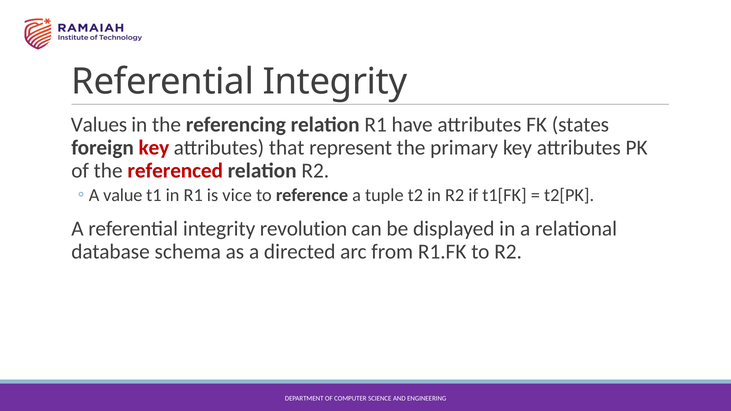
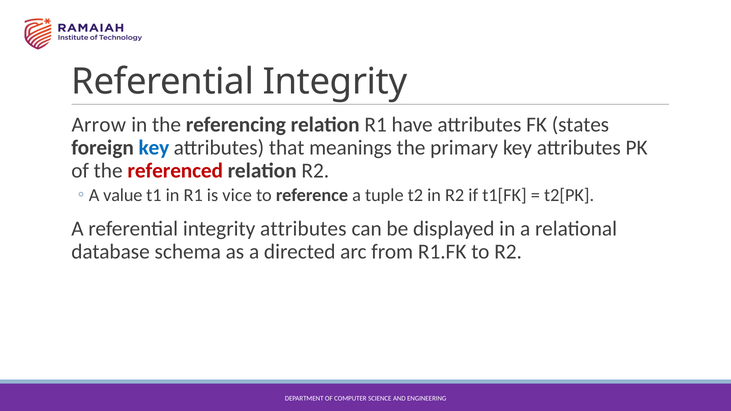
Values: Values -> Arrow (99, 125)
key colour: red -> blue (154, 148)
represent: represent -> meanings (351, 148)
integrity revolution: revolution -> attributes (303, 229)
